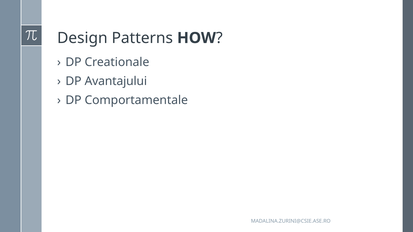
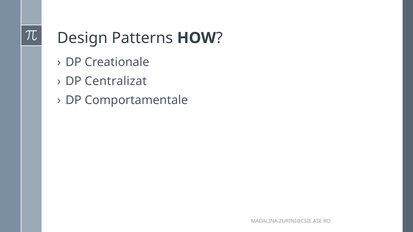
Avantajului: Avantajului -> Centralizat (116, 81)
